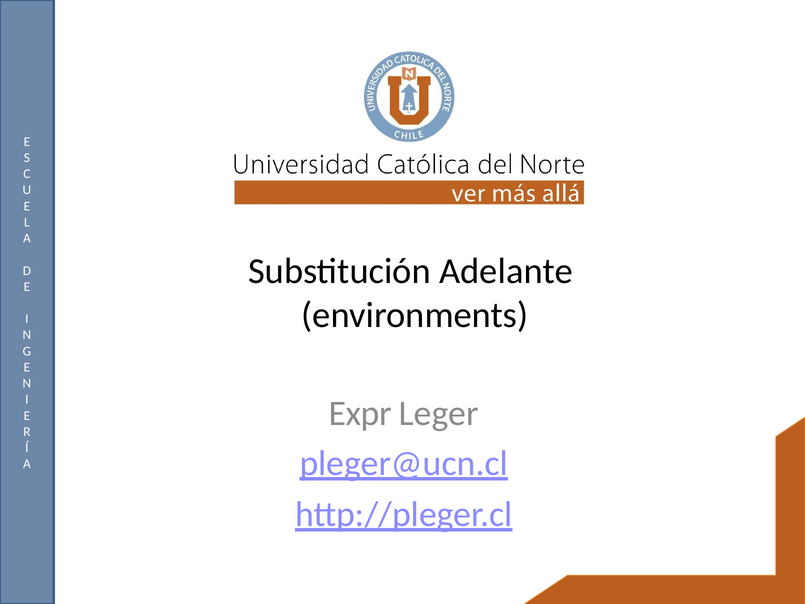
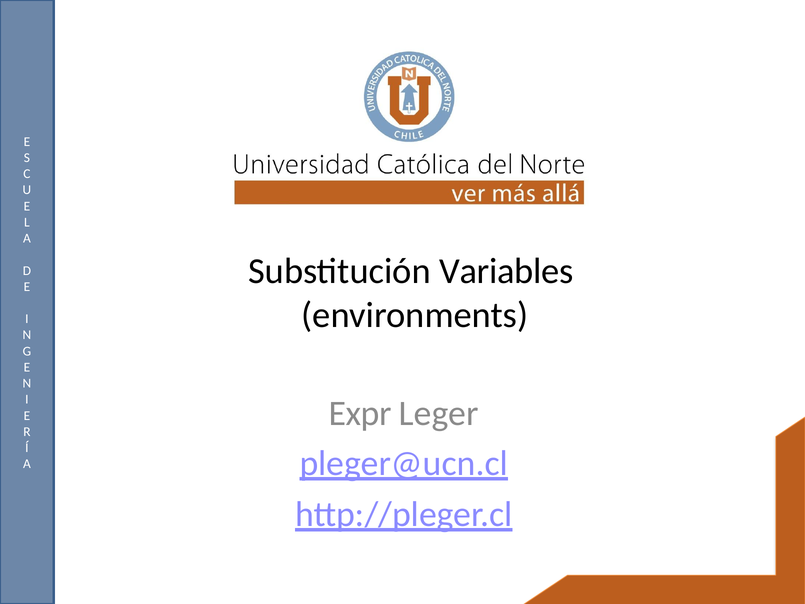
Adelante: Adelante -> Variables (506, 271)
